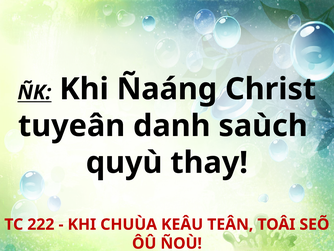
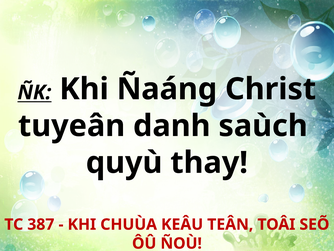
222: 222 -> 387 (41, 224)
